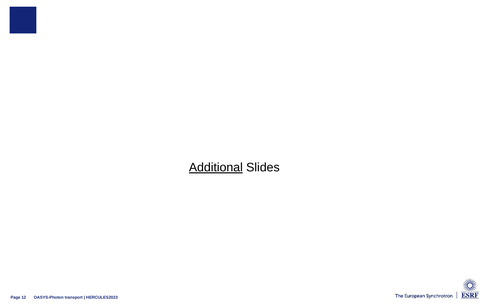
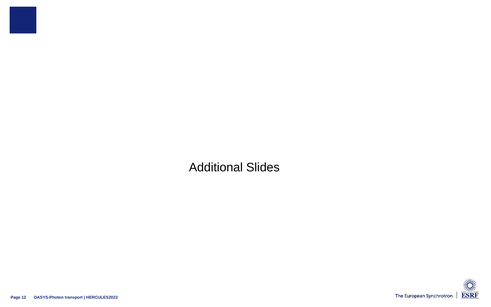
Additional underline: present -> none (216, 167)
